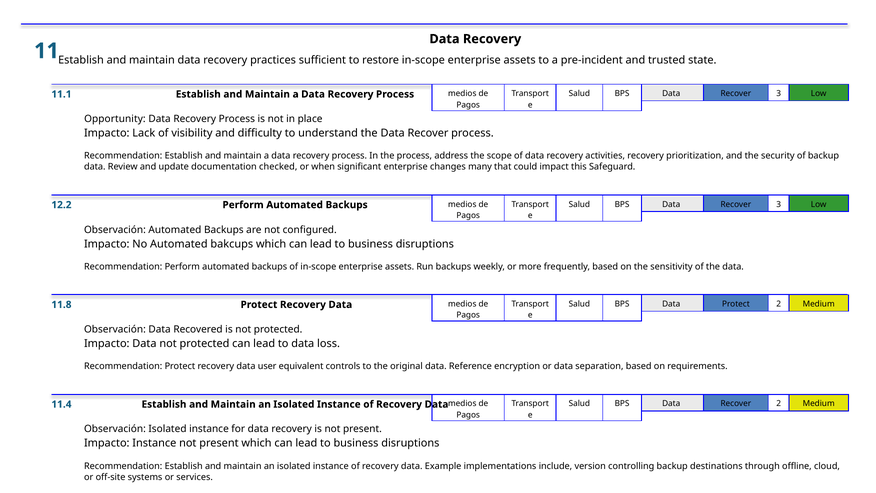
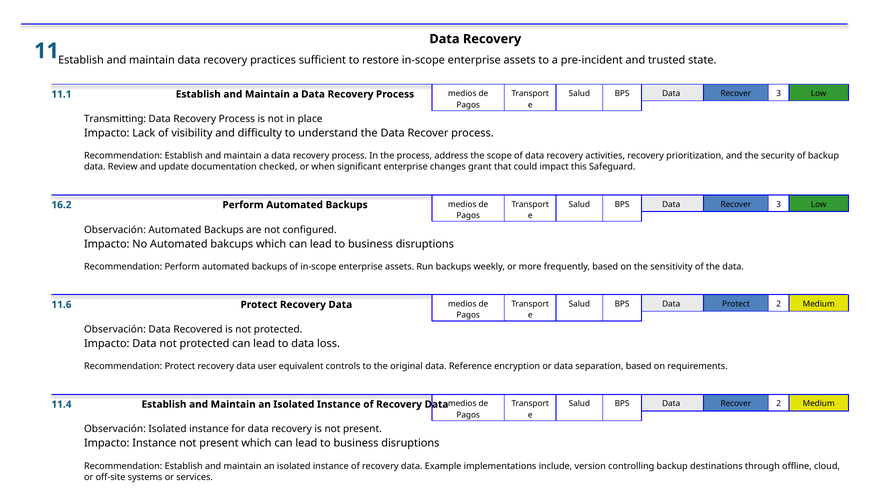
Opportunity: Opportunity -> Transmitting (115, 119)
many: many -> grant (480, 167)
12.2: 12.2 -> 16.2 (61, 205)
11.8: 11.8 -> 11.6 (61, 304)
